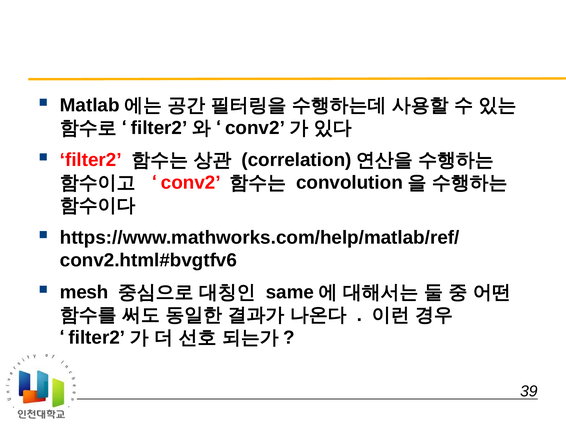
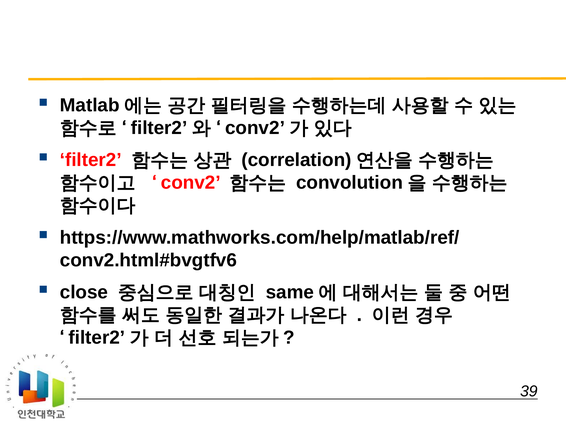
mesh: mesh -> close (84, 292)
